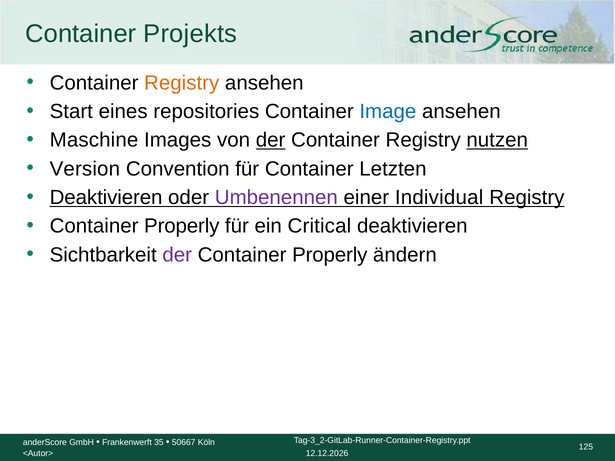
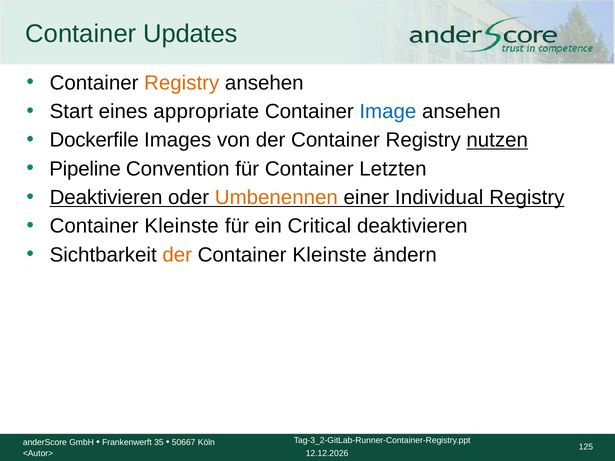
Projekts: Projekts -> Updates (191, 34)
repositories: repositories -> appropriate (206, 112)
Maschine: Maschine -> Dockerfile (94, 140)
der underline: present -> none (271, 140)
Version: Version -> Pipeline (85, 169)
Umbenennen colour: purple -> orange (276, 198)
Properly: Properly -> Kleinste (182, 226)
der colour: purple -> orange (177, 255)
Properly: Properly -> Kleinste (330, 255)
